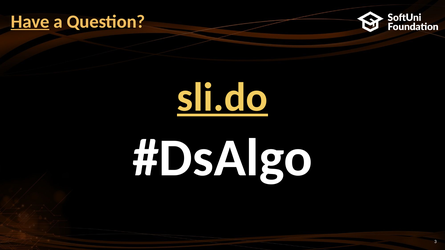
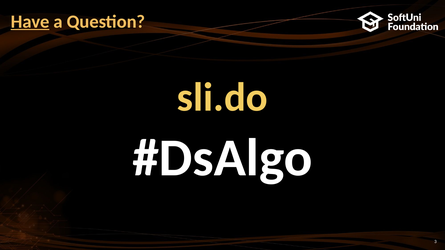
sli.do underline: present -> none (222, 98)
